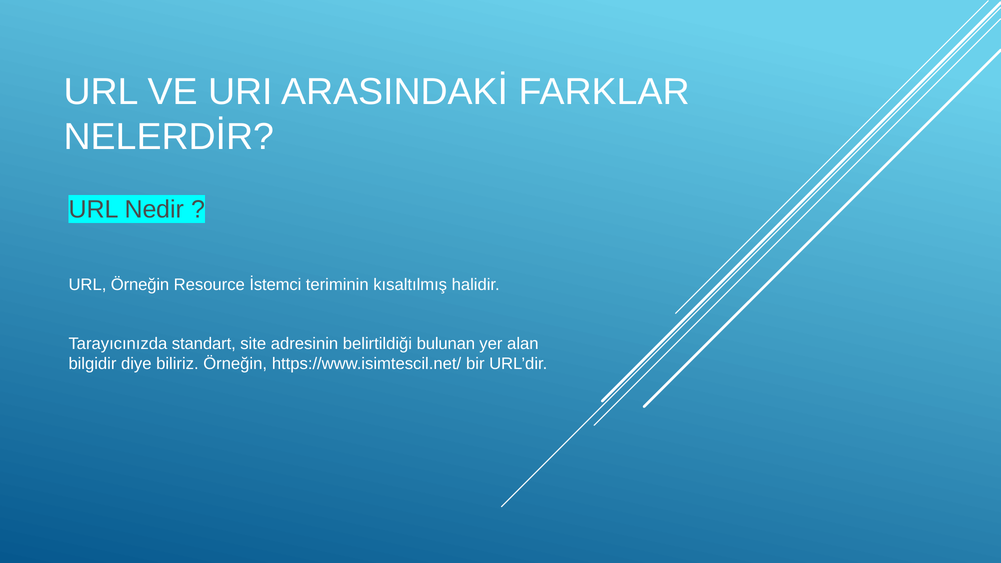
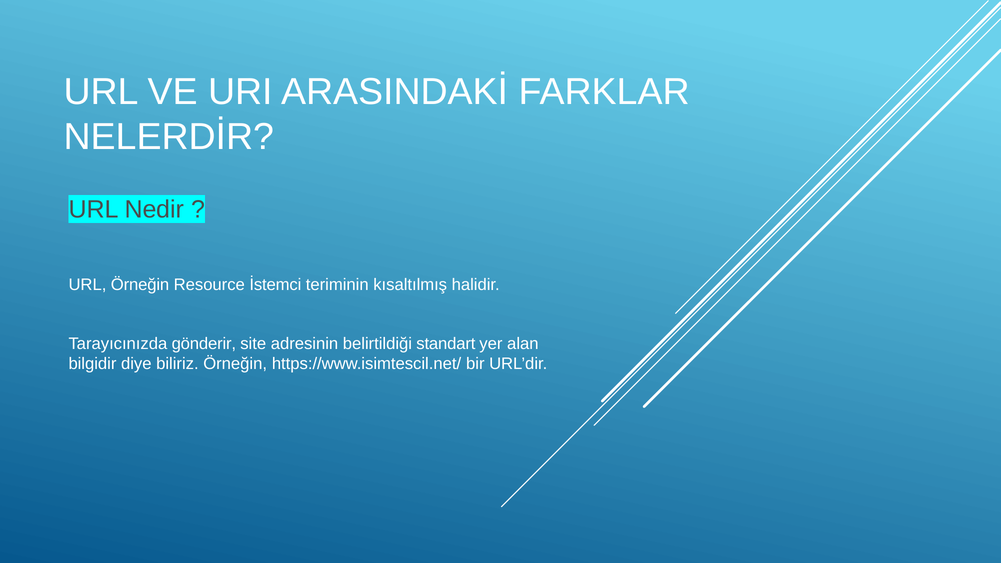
standart: standart -> gönderir (204, 344)
bulunan: bulunan -> standart (446, 344)
